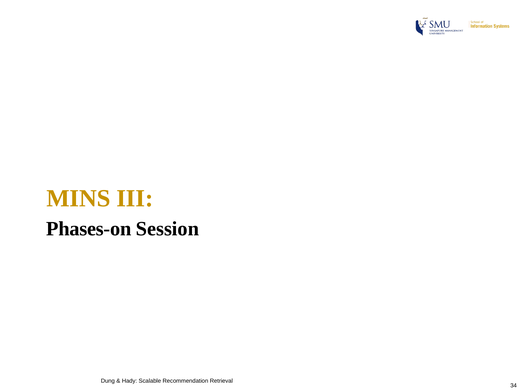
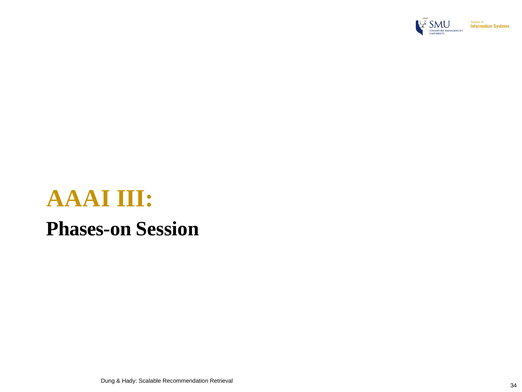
MINS: MINS -> AAAI (78, 198)
